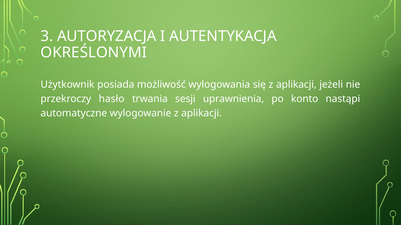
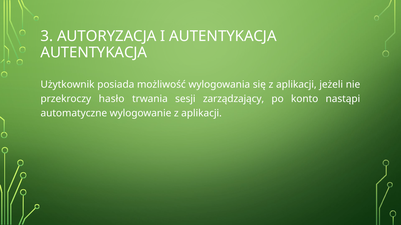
OKREŚLONYMI: OKREŚLONYMI -> AUTENTYKACJA (94, 53)
uprawnienia: uprawnienia -> zarządzający (234, 99)
